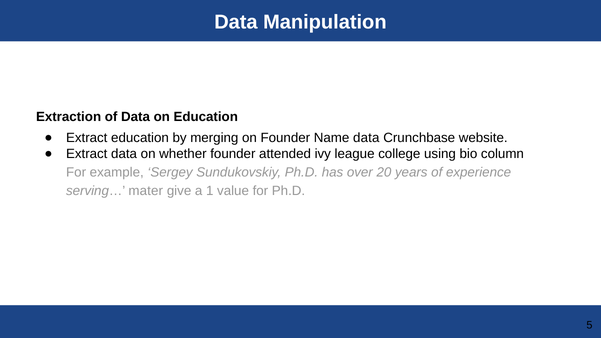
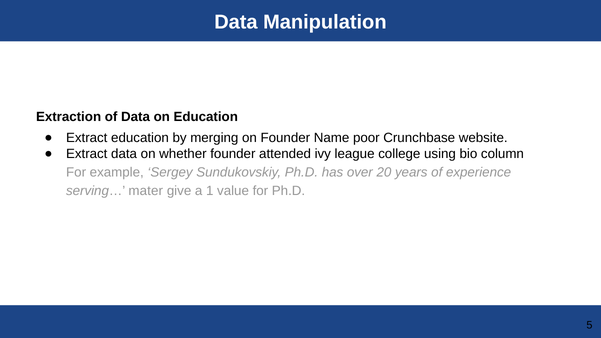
Name data: data -> poor (366, 138)
